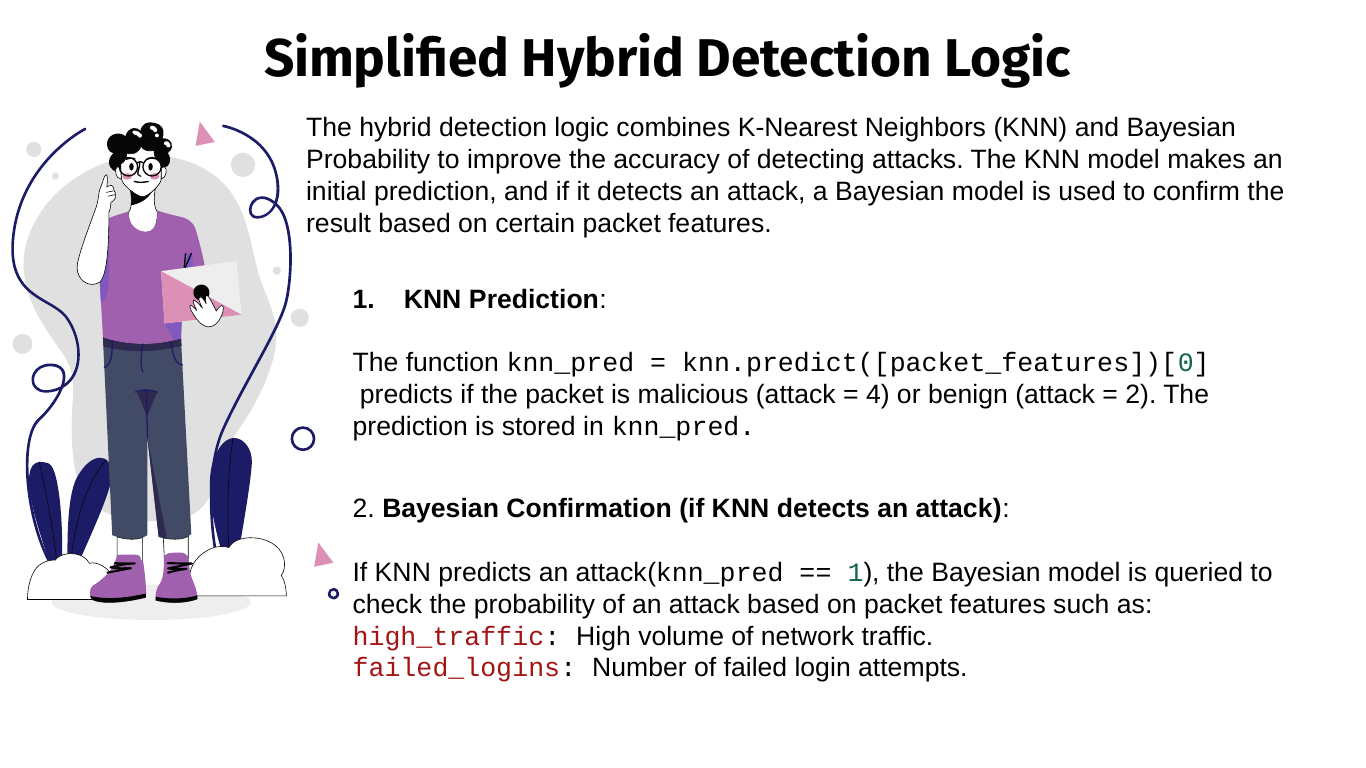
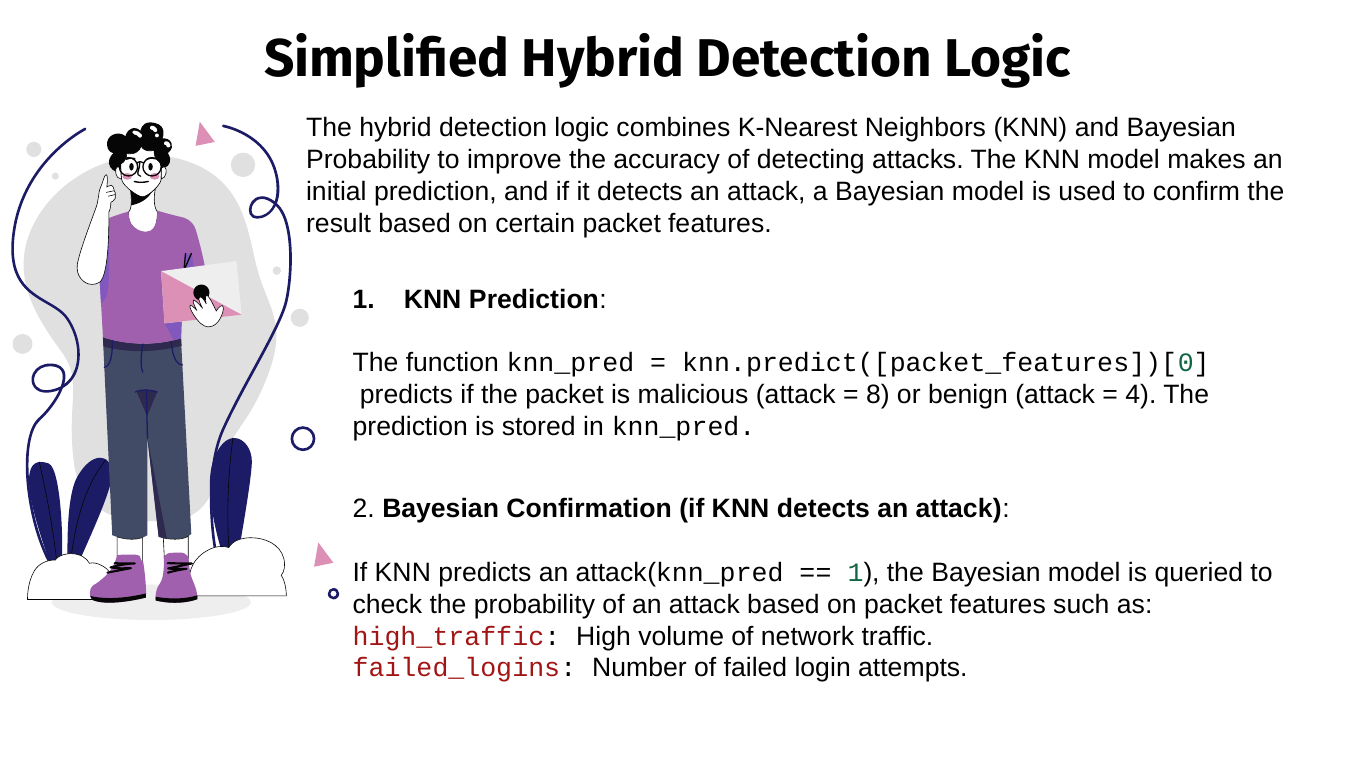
4: 4 -> 8 (878, 395)
2: 2 -> 4 (1141, 395)
